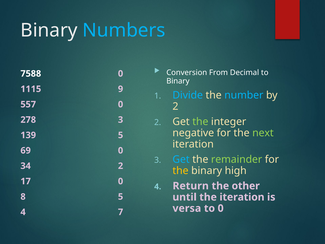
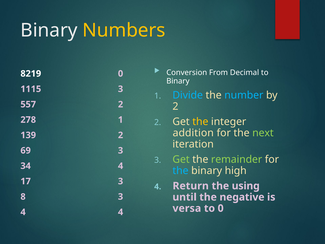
Numbers colour: light blue -> yellow (124, 30)
7588: 7588 -> 8219 (31, 74)
1115 9: 9 -> 3 (121, 89)
557 0: 0 -> 2 (121, 104)
278 3: 3 -> 1 (121, 120)
the colour: light green -> yellow (200, 122)
negative: negative -> addition (193, 133)
139 5: 5 -> 2 (121, 135)
69 0: 0 -> 3 (121, 150)
Get colour: light blue -> light green (181, 159)
34 2: 2 -> 4 (121, 166)
the colour: yellow -> light blue (180, 170)
17 0: 0 -> 3 (121, 181)
other: other -> using (246, 186)
8 5: 5 -> 3 (121, 196)
the iteration: iteration -> negative (242, 197)
4 7: 7 -> 4 (121, 212)
